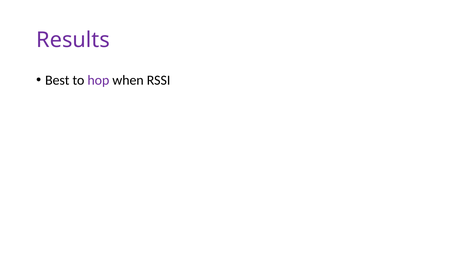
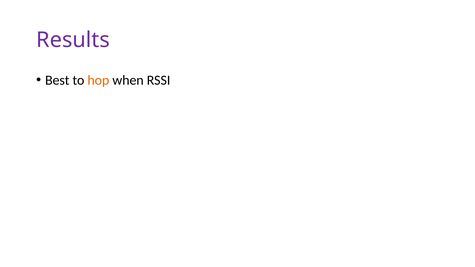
hop colour: purple -> orange (98, 80)
